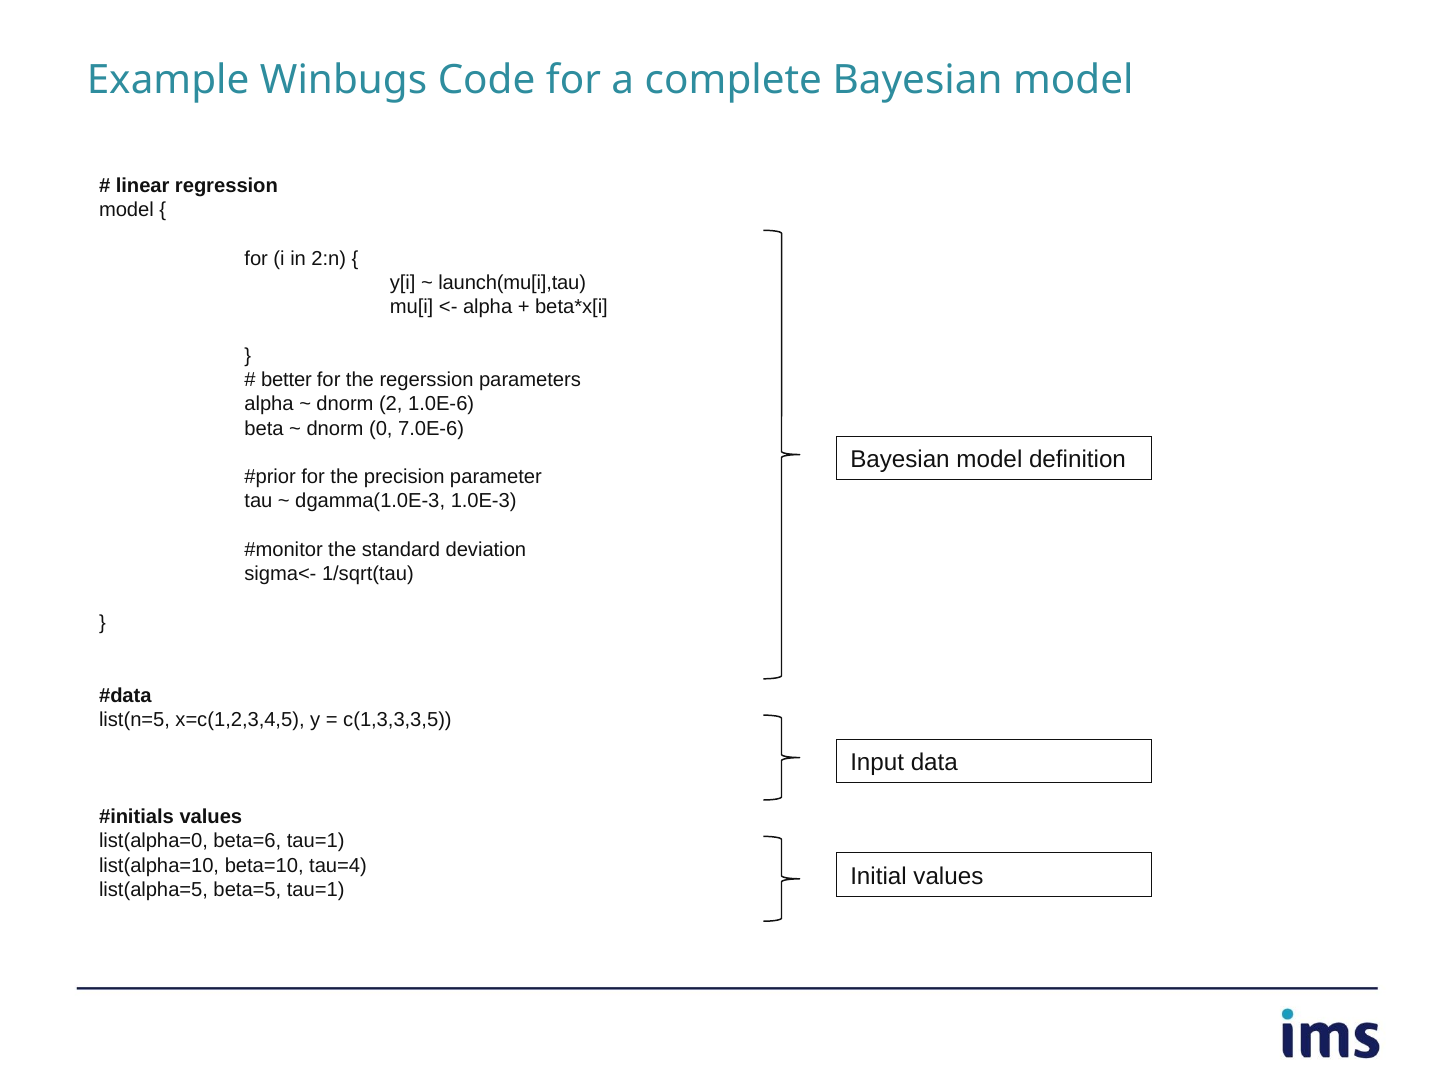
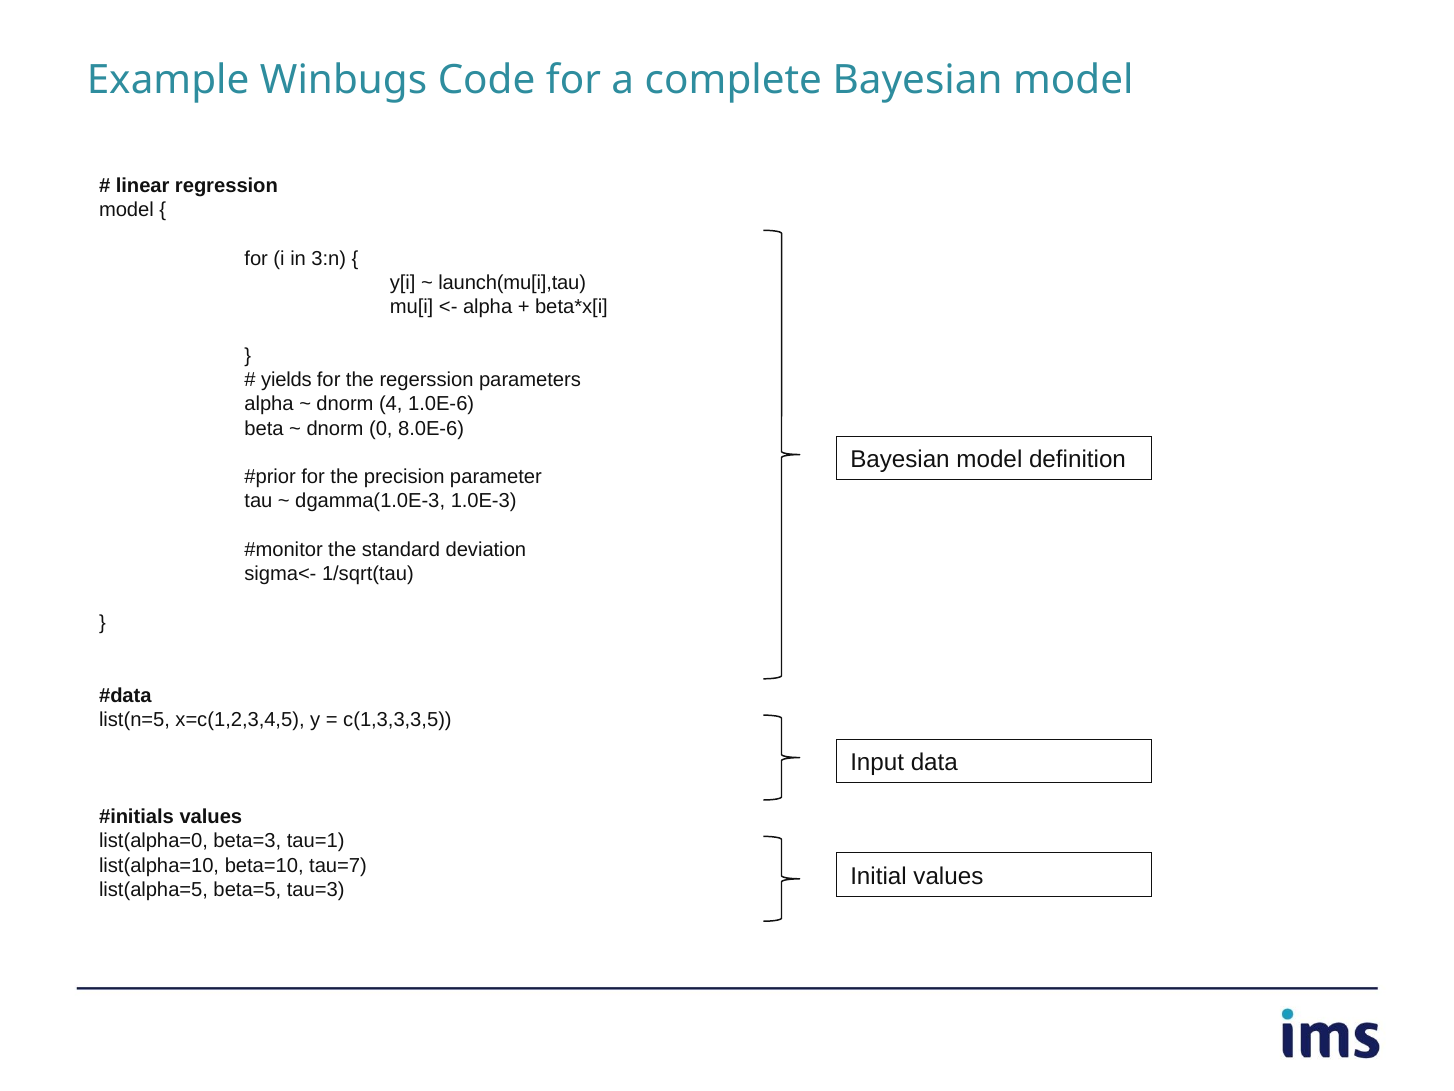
2:n: 2:n -> 3:n (329, 258)
better: better -> yields (286, 380)
2: 2 -> 4 (391, 404)
7.0E-6: 7.0E-6 -> 8.0E-6 (431, 428)
beta=6: beta=6 -> beta=3 (247, 841)
tau=4: tau=4 -> tau=7 (338, 865)
beta=5 tau=1: tau=1 -> tau=3 (316, 889)
